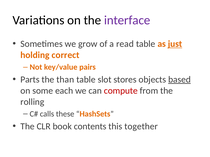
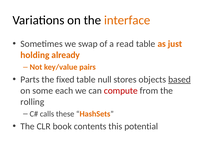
interface colour: purple -> orange (127, 20)
grow: grow -> swap (88, 44)
just underline: present -> none (175, 44)
correct: correct -> already (66, 55)
than: than -> fixed (65, 80)
slot: slot -> null (105, 80)
together: together -> potential (141, 127)
